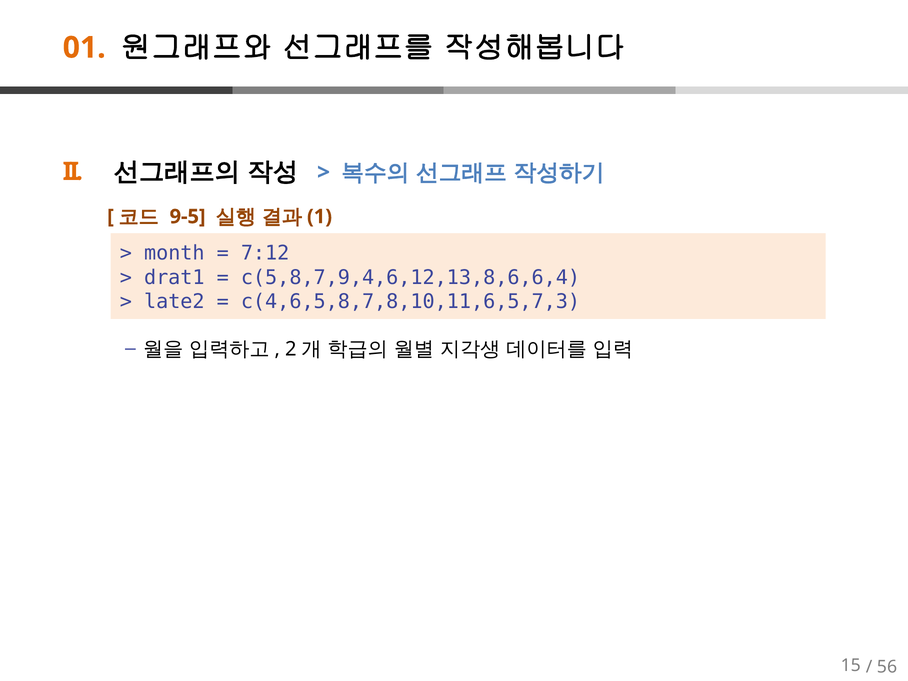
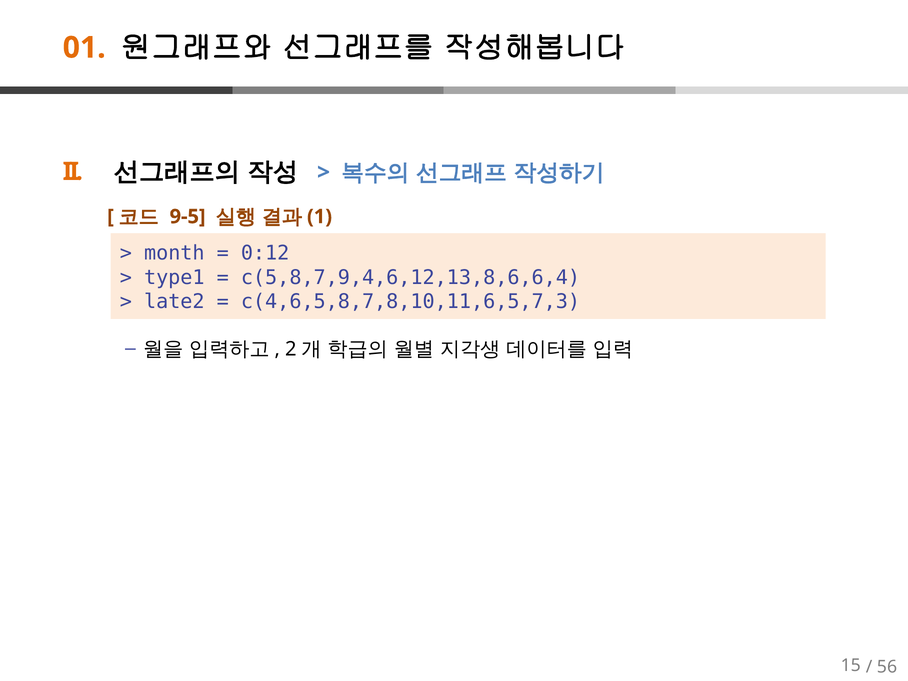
7:12: 7:12 -> 0:12 (265, 253)
drat1: drat1 -> type1 (174, 278)
